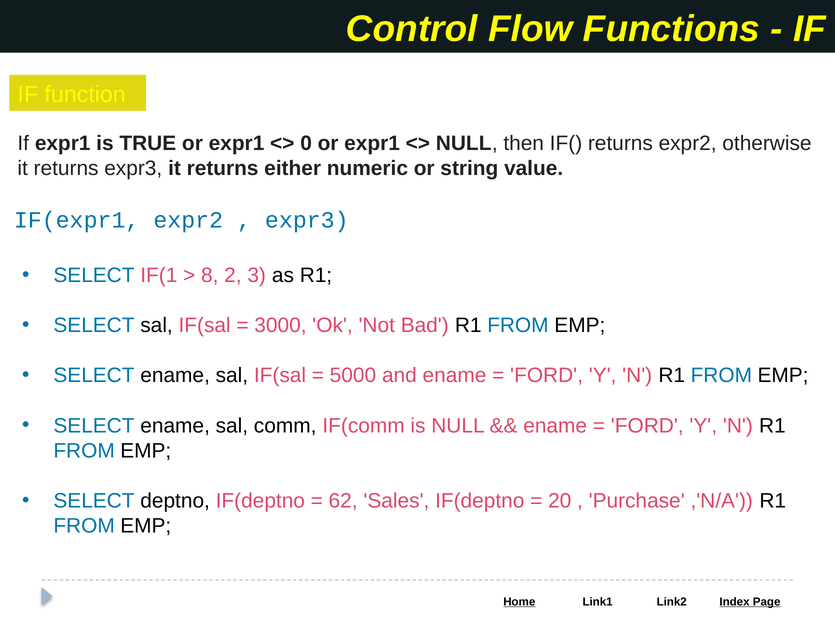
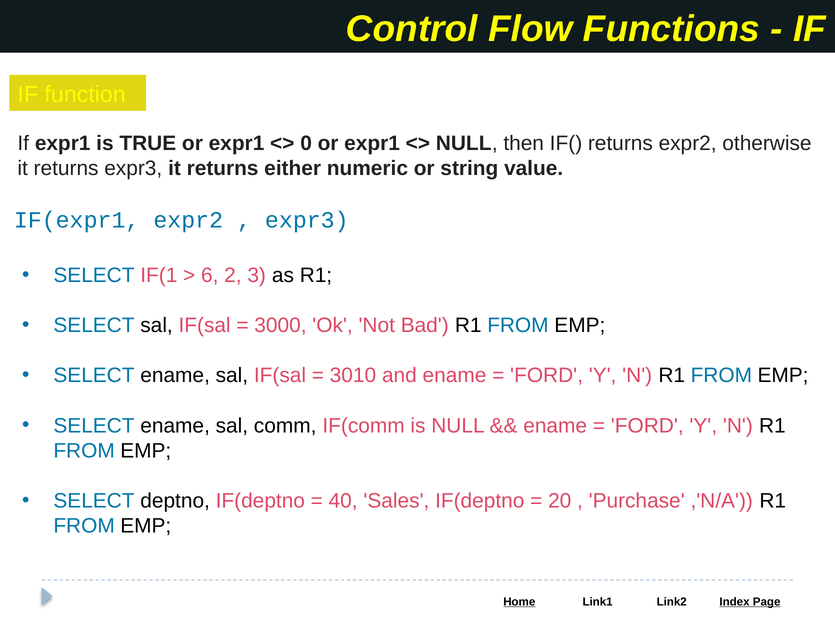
8: 8 -> 6 (210, 276)
5000: 5000 -> 3010 (353, 376)
62: 62 -> 40 (343, 501)
